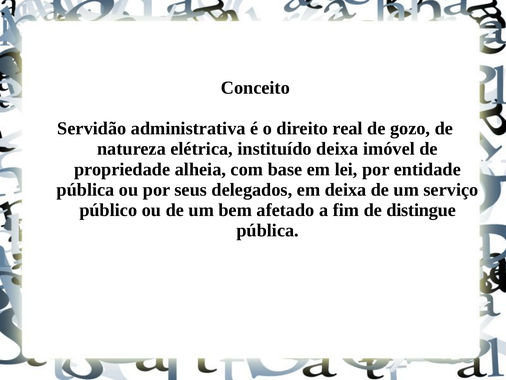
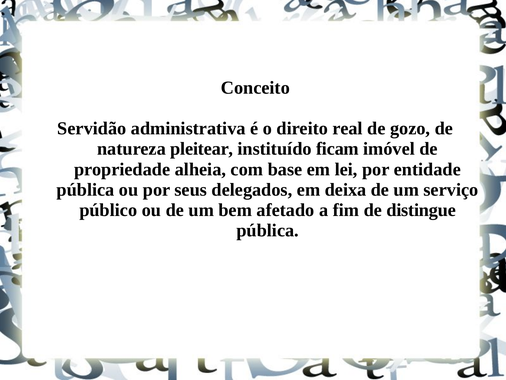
elétrica: elétrica -> pleitear (202, 149)
instituído deixa: deixa -> ficam (337, 149)
